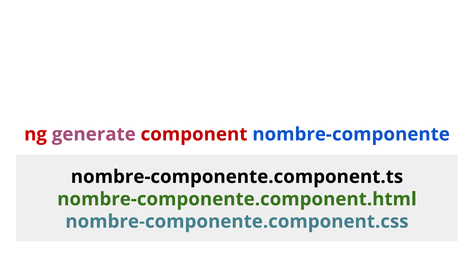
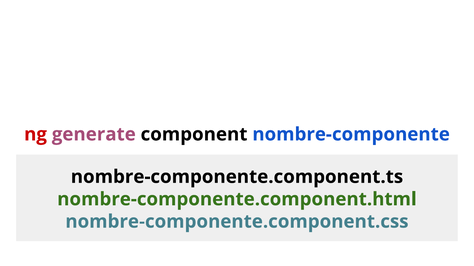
component colour: red -> black (194, 135)
